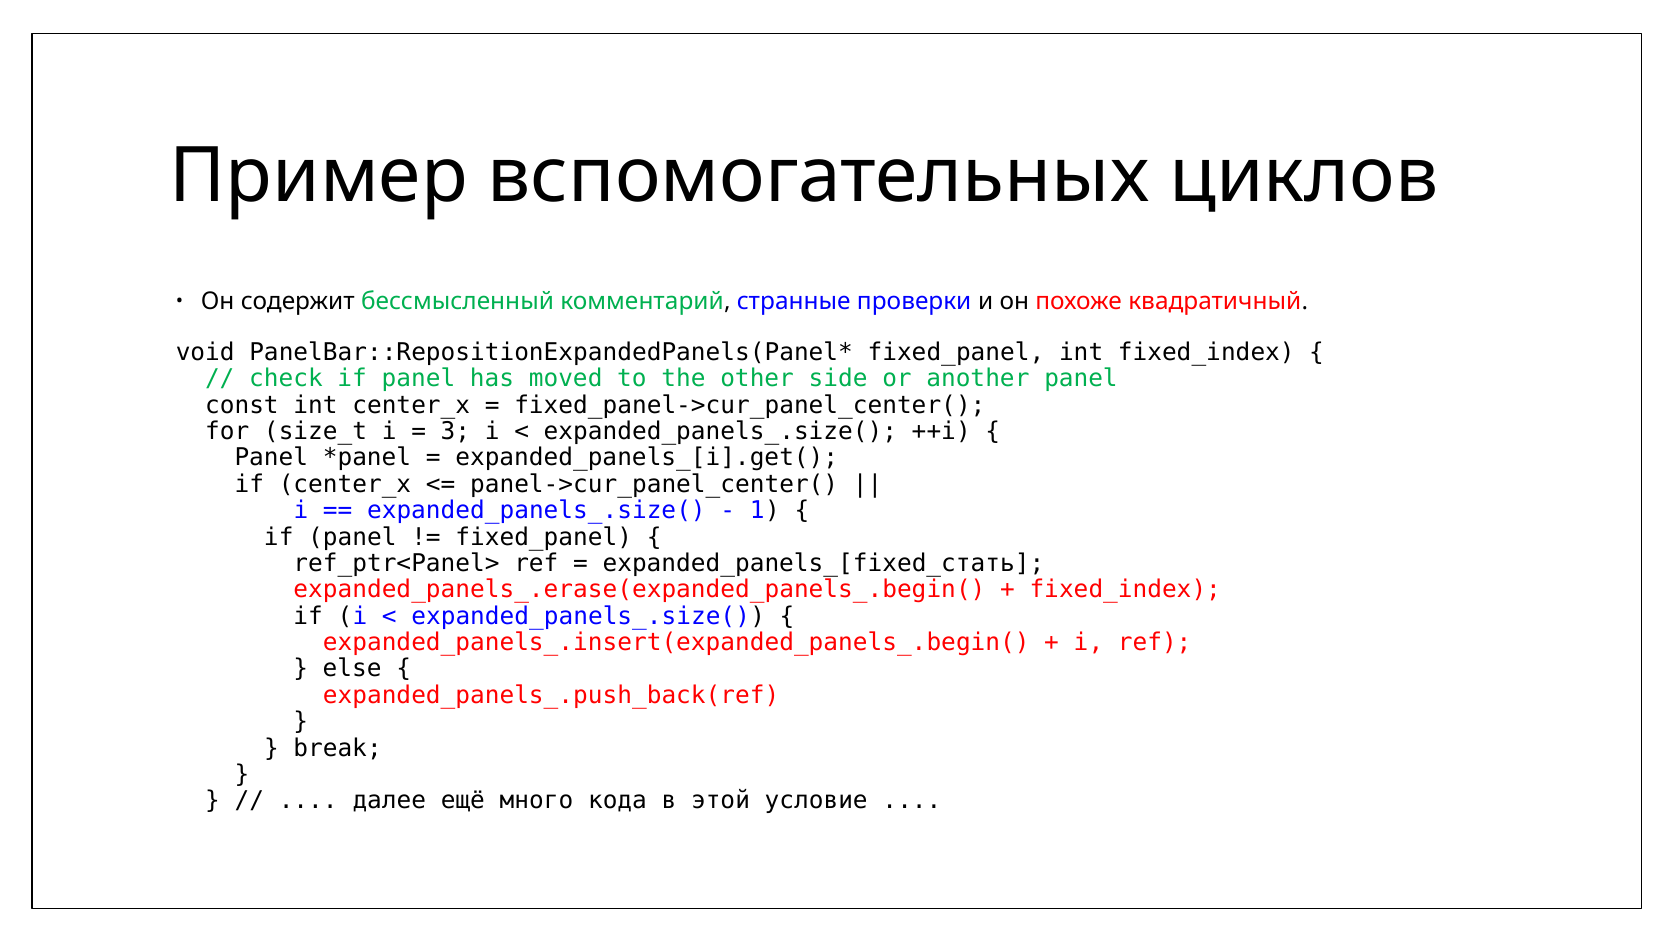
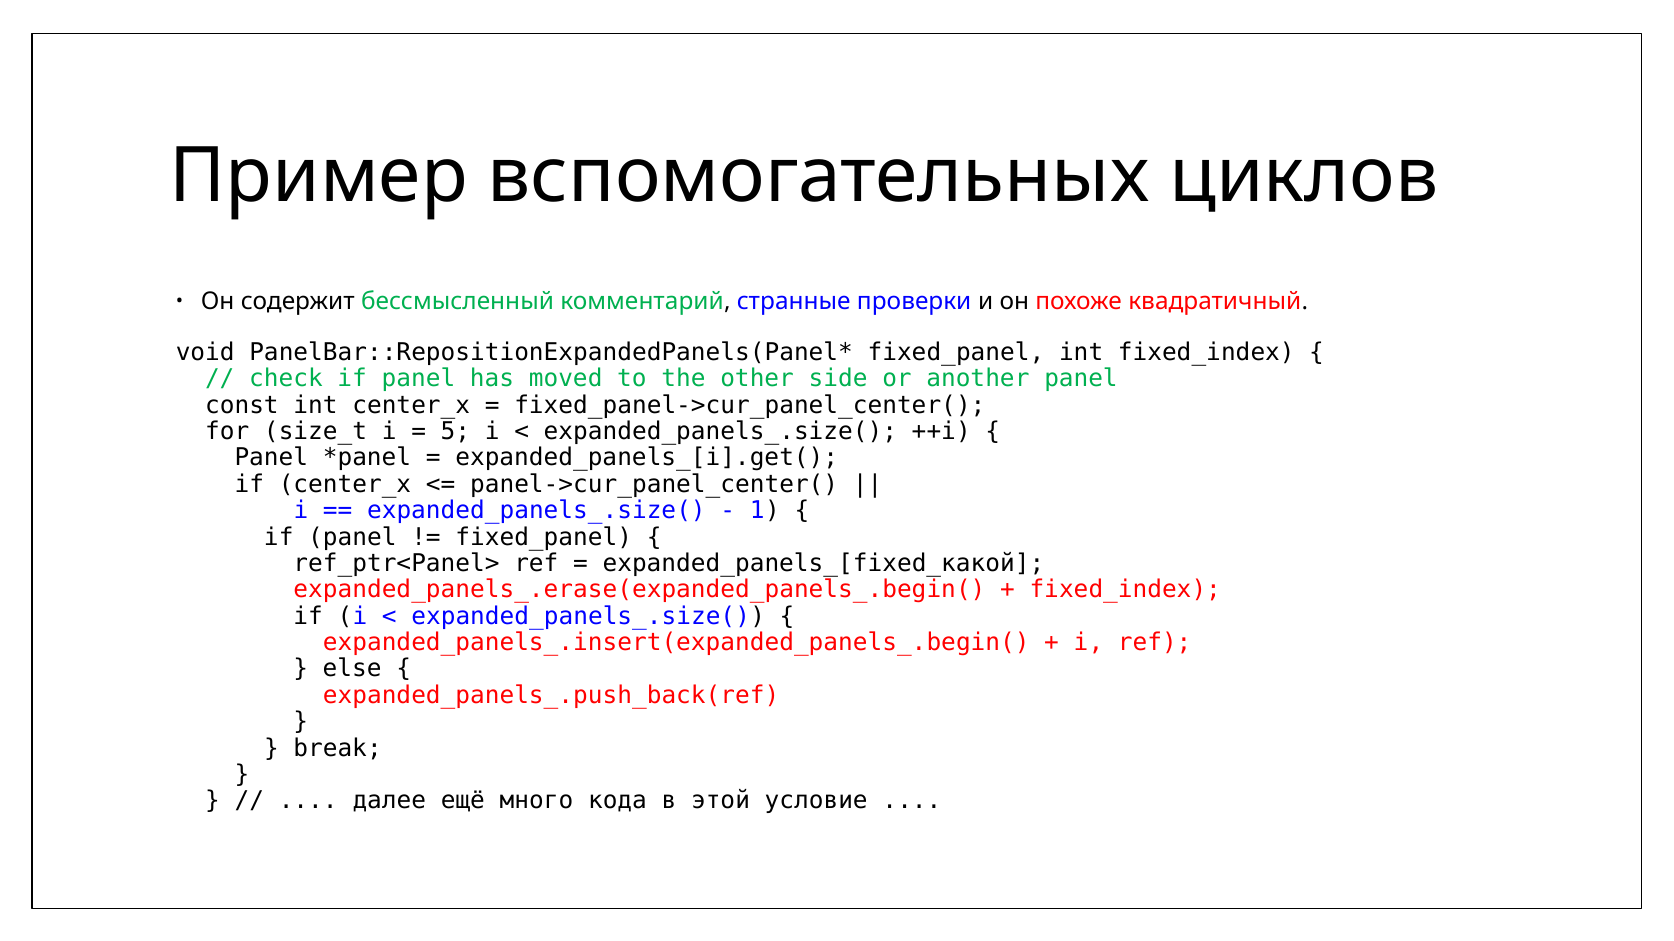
3: 3 -> 5 (455, 432)
expanded_panels_[fixed_стать: expanded_panels_[fixed_стать -> expanded_panels_[fixed_какой (823, 564)
